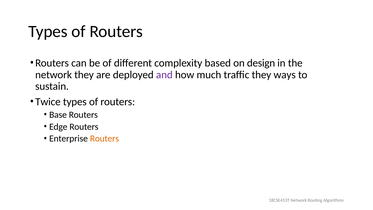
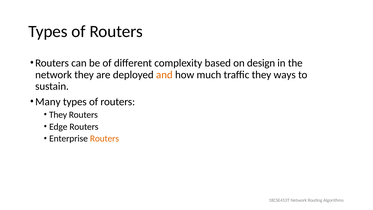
and colour: purple -> orange (164, 75)
Twice: Twice -> Many (48, 102)
Base: Base -> They (58, 115)
